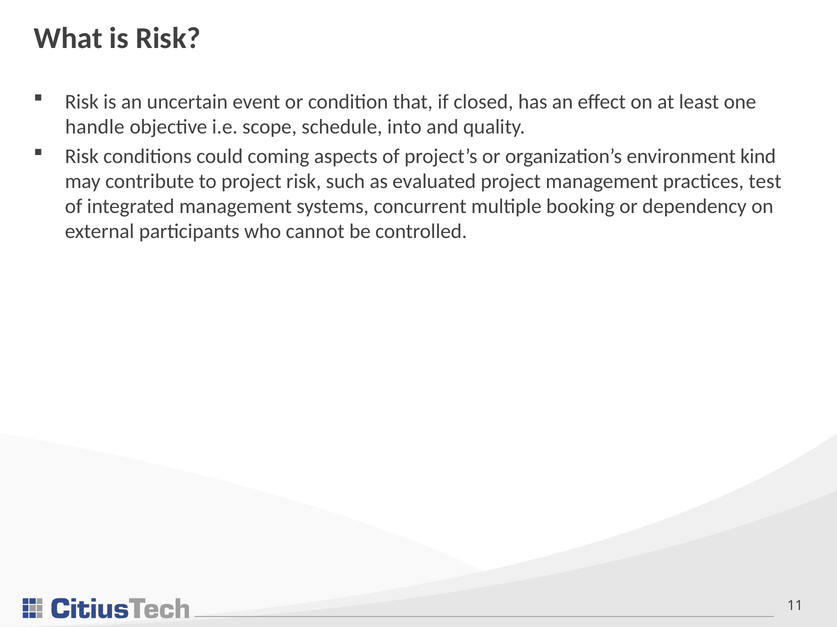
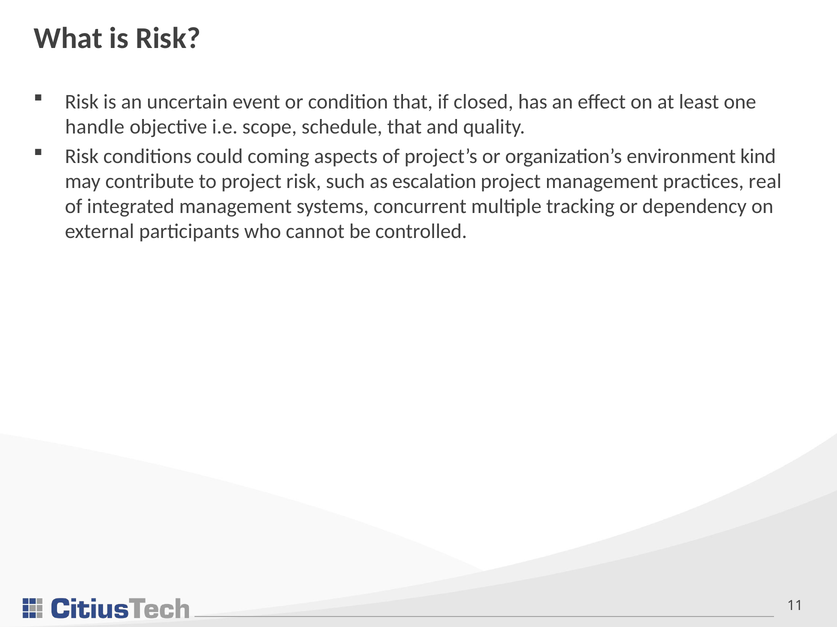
schedule into: into -> that (405, 127)
evaluated: evaluated -> escalation (434, 181)
test: test -> real (765, 181)
booking: booking -> tracking (580, 207)
